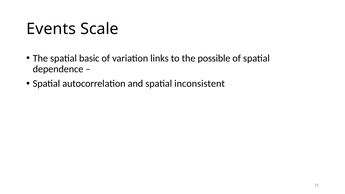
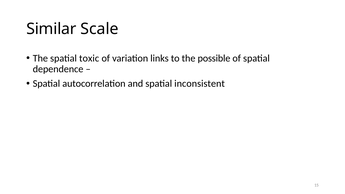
Events: Events -> Similar (51, 29)
basic: basic -> toxic (89, 58)
